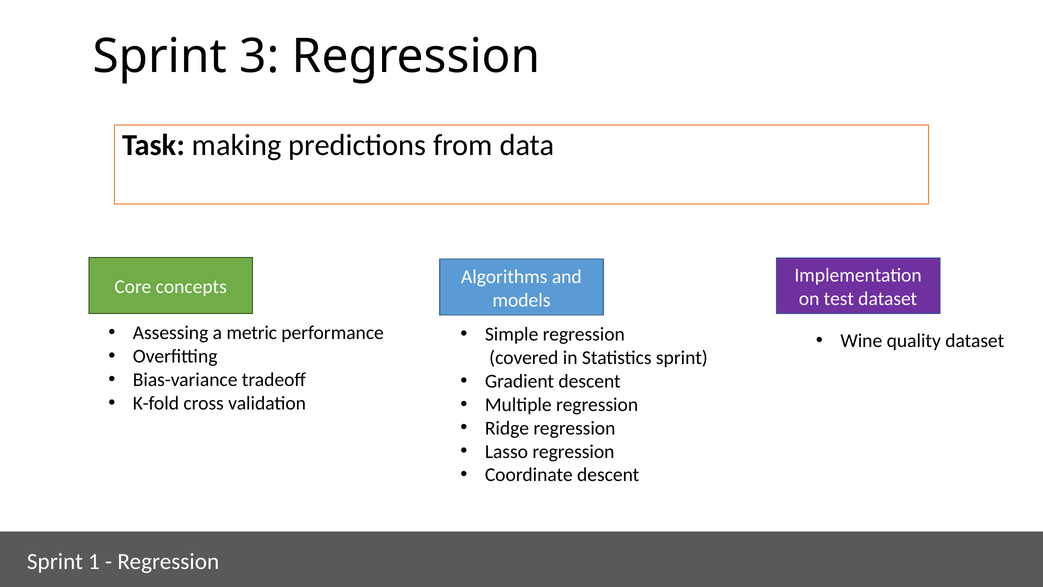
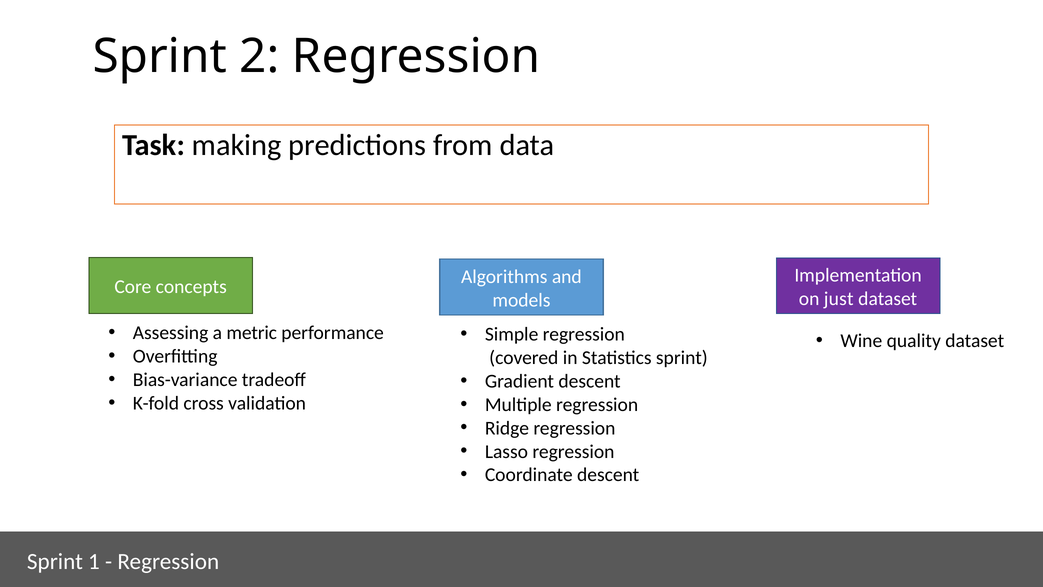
3: 3 -> 2 (260, 56)
test: test -> just (839, 299)
